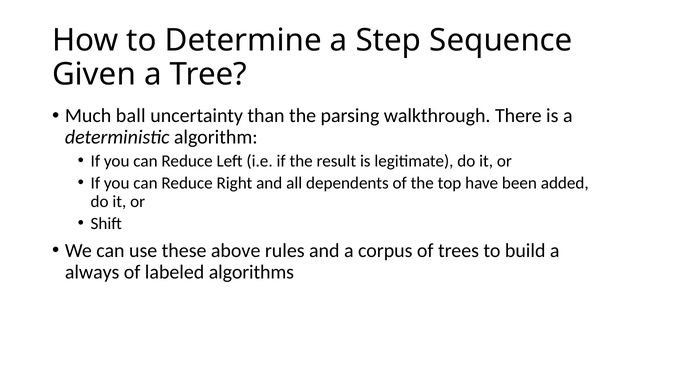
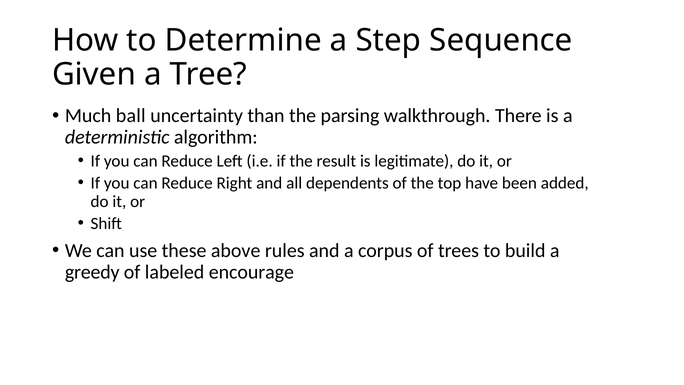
always: always -> greedy (92, 272)
algorithms: algorithms -> encourage (251, 272)
